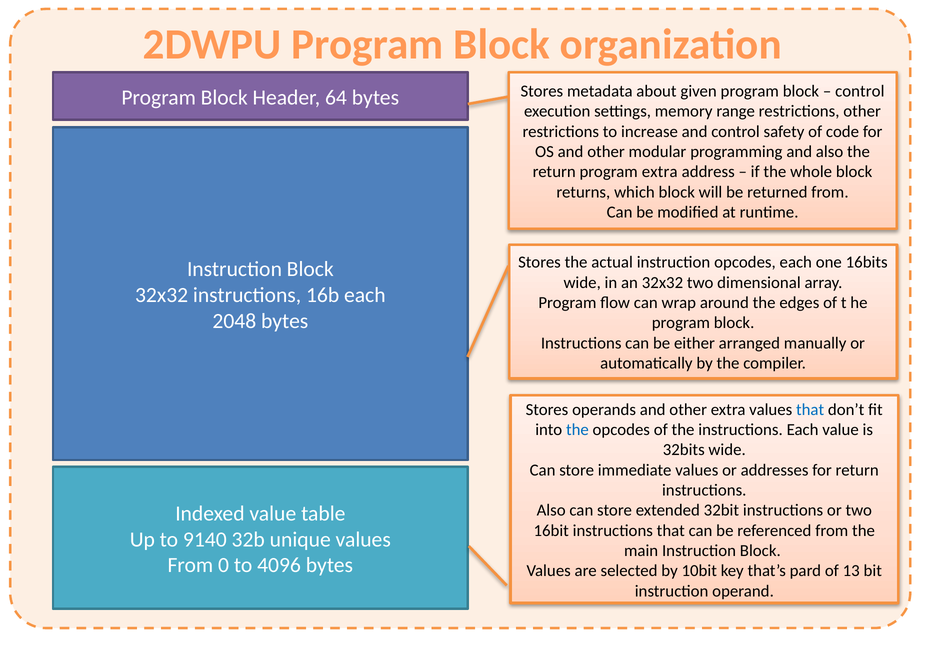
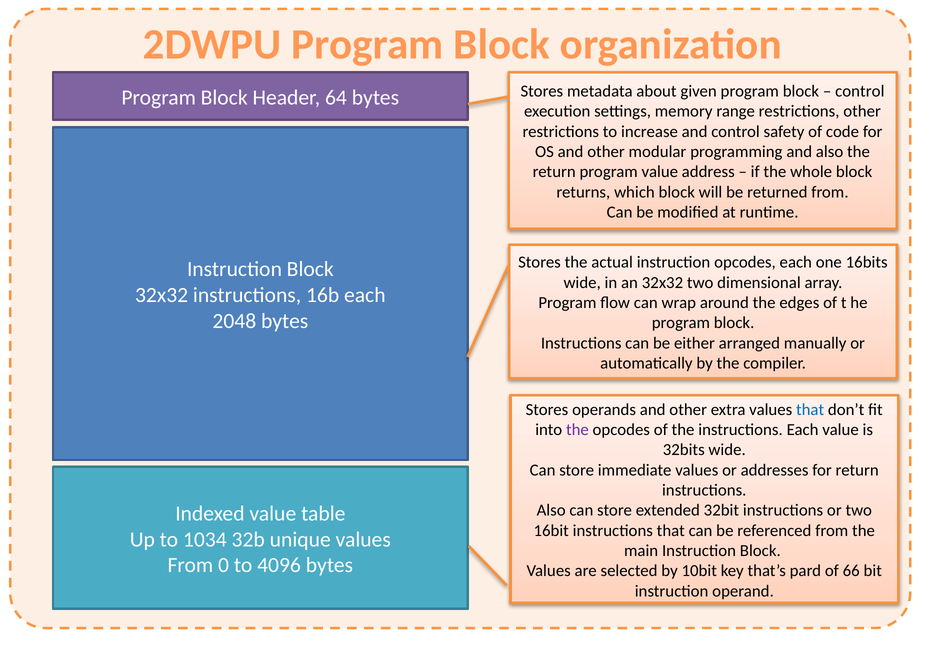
program extra: extra -> value (660, 172)
the colour: blue -> purple (577, 430)
9140: 9140 -> 1034 (205, 539)
13: 13 -> 66 (851, 571)
